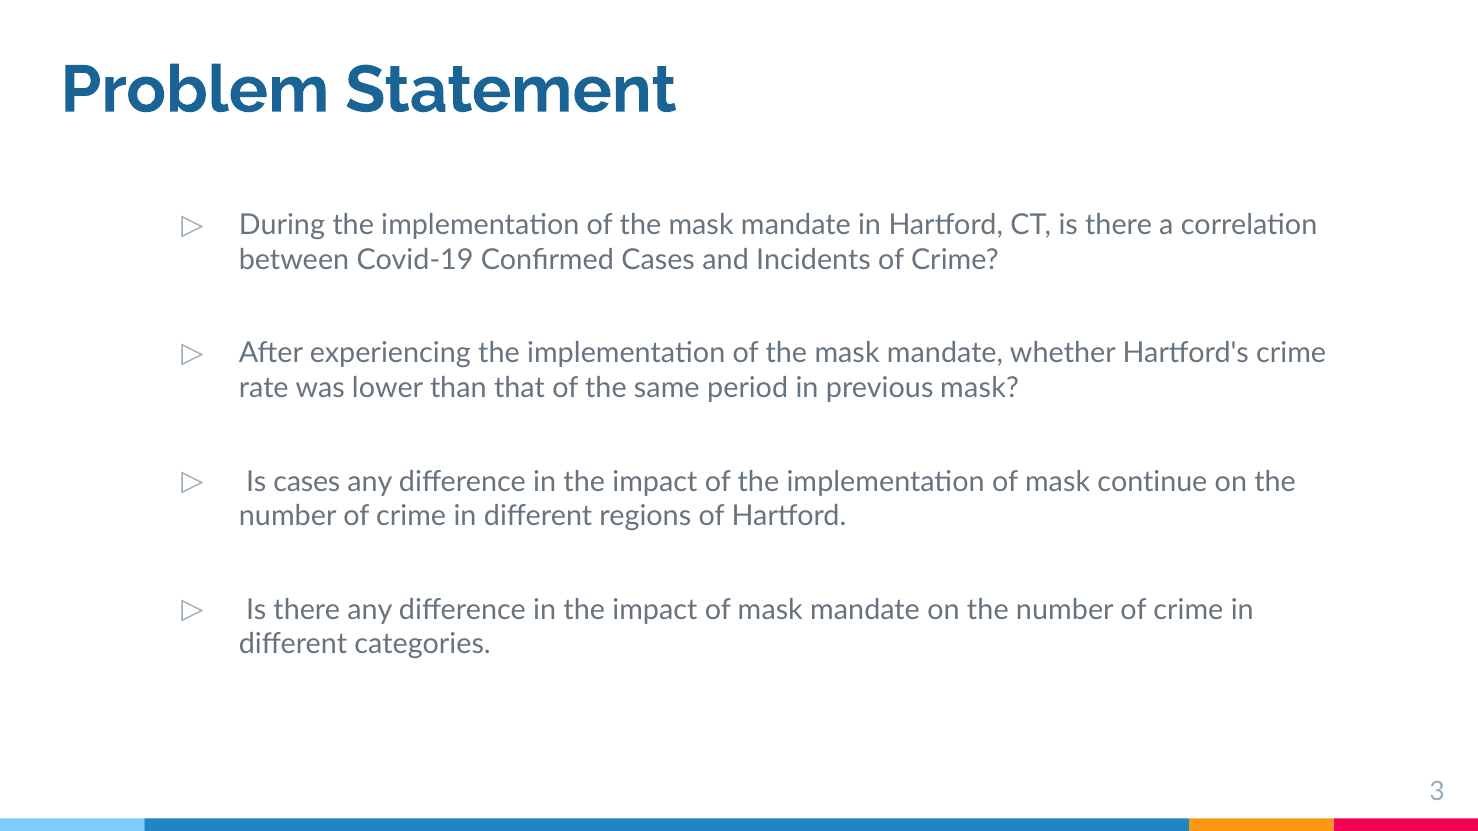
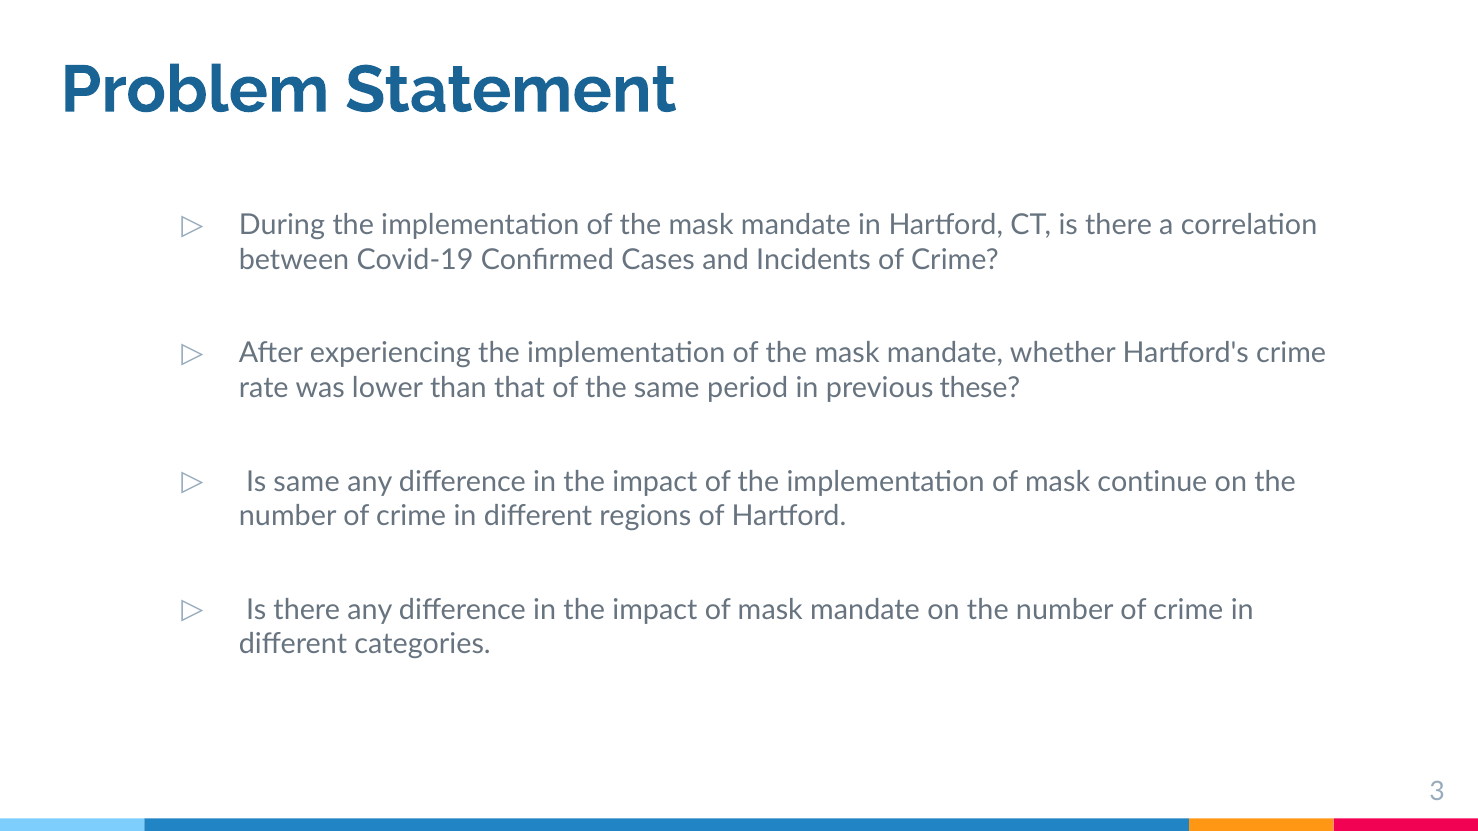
previous mask: mask -> these (980, 388)
Is cases: cases -> same (307, 482)
